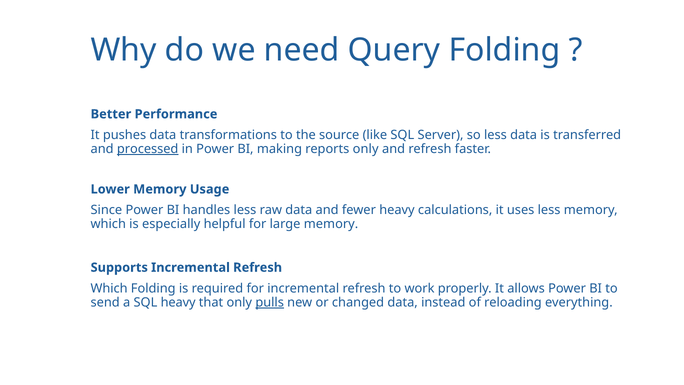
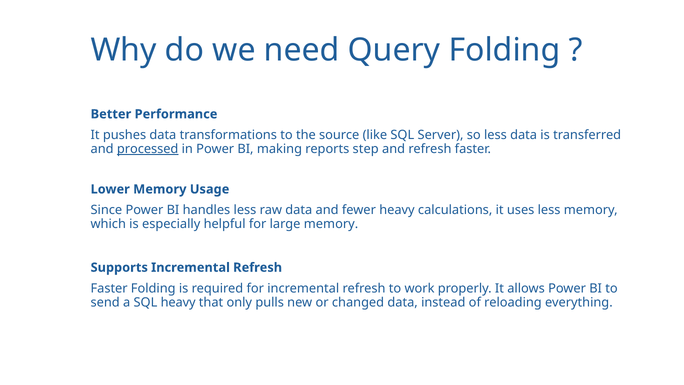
reports only: only -> step (366, 149)
Which: Which -> Faster (109, 288)
pulls underline: present -> none (270, 302)
